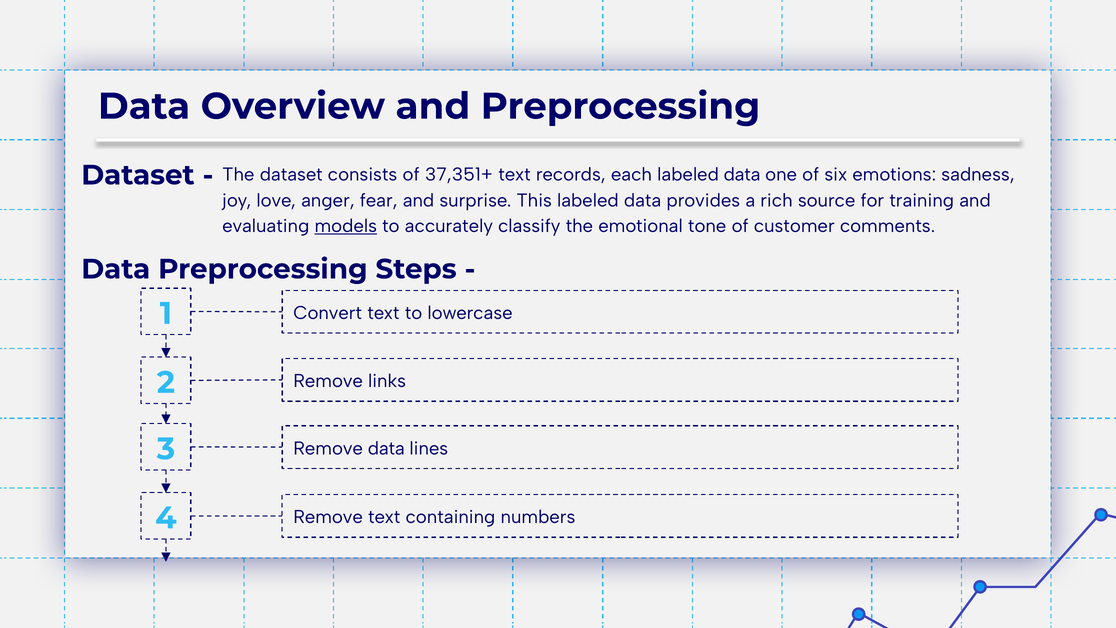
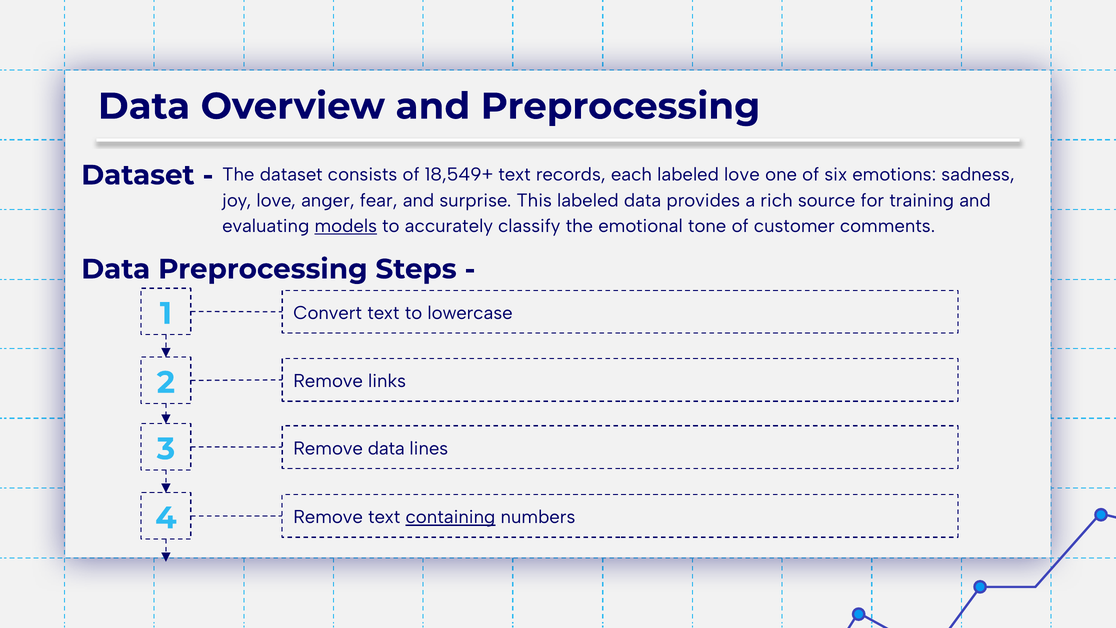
37,351+: 37,351+ -> 18,549+ (459, 175)
each labeled data: data -> love (742, 175)
containing underline: none -> present (450, 517)
